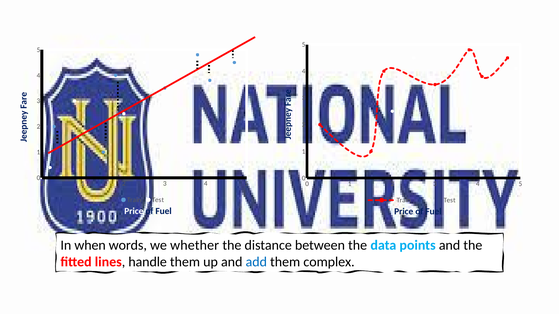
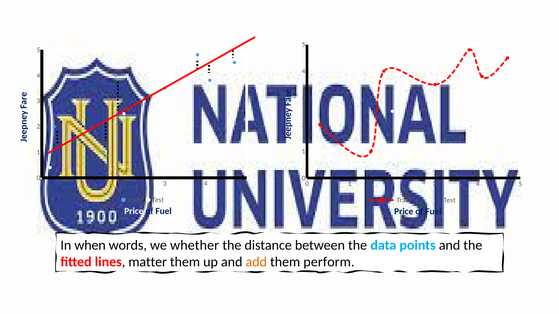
handle: handle -> matter (148, 262)
add colour: blue -> orange (256, 262)
complex: complex -> perform (329, 262)
